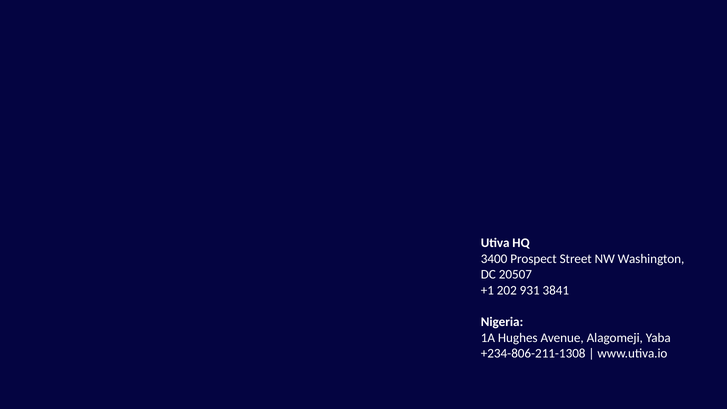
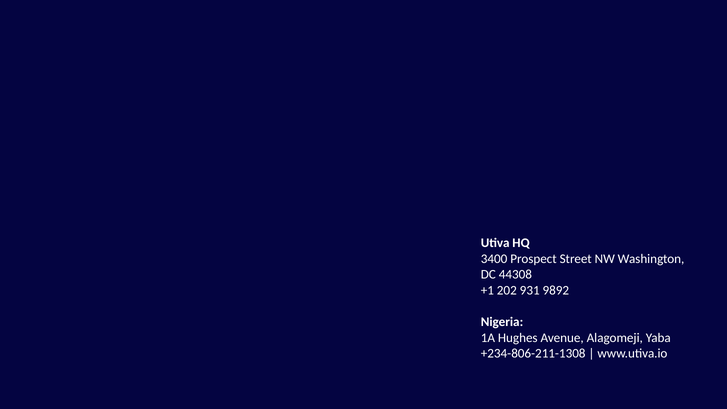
20507: 20507 -> 44308 (515, 275)
3841: 3841 -> 9892 (556, 290)
